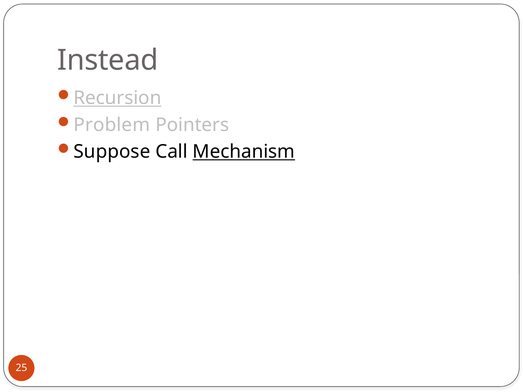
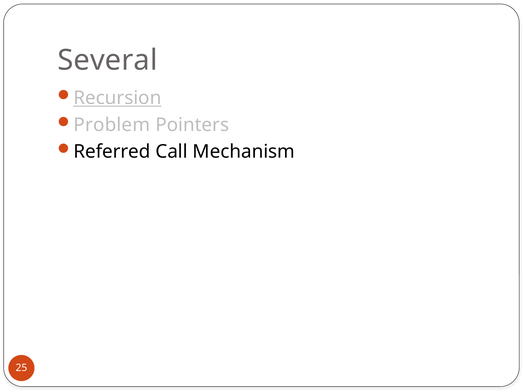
Instead: Instead -> Several (108, 60)
Suppose: Suppose -> Referred (112, 152)
Mechanism underline: present -> none (244, 152)
